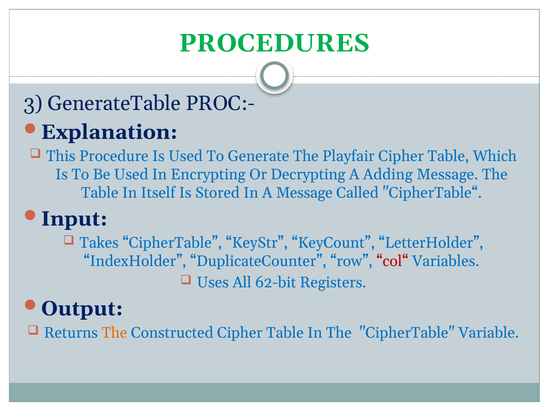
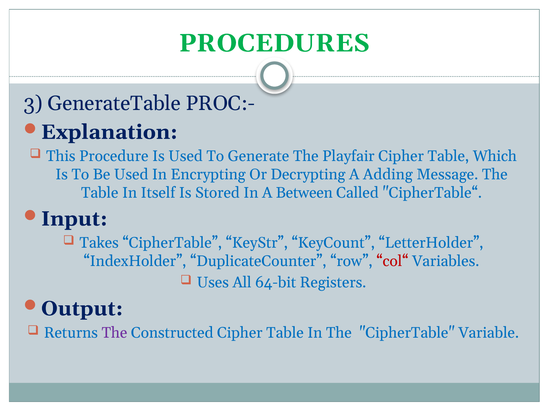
A Message: Message -> Between (304, 193)
62-bit: 62-bit -> 64-bit (276, 283)
The colour: orange -> purple (114, 333)
